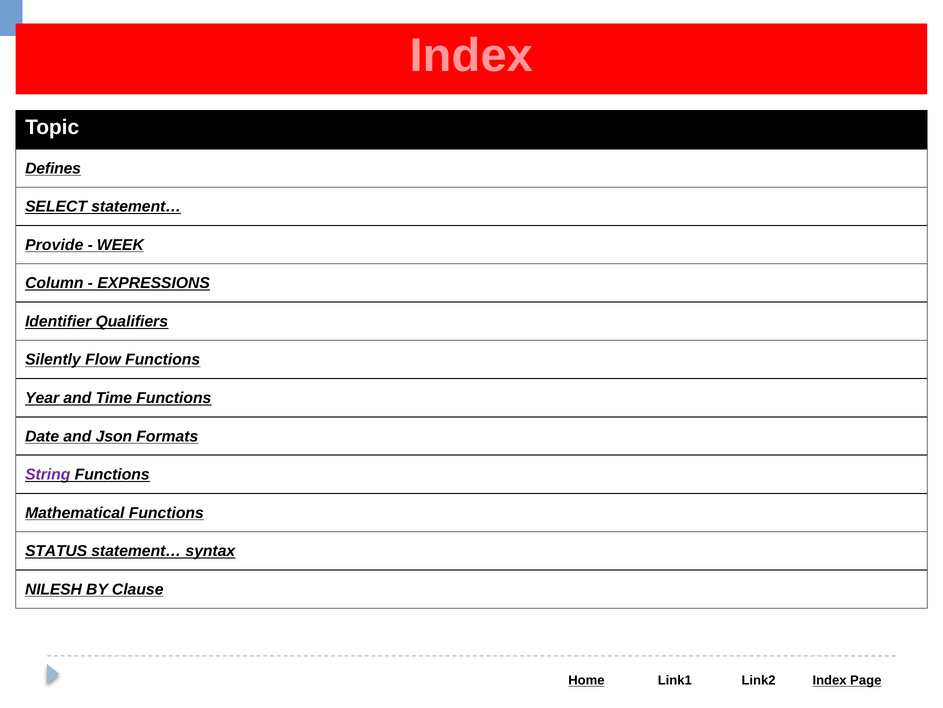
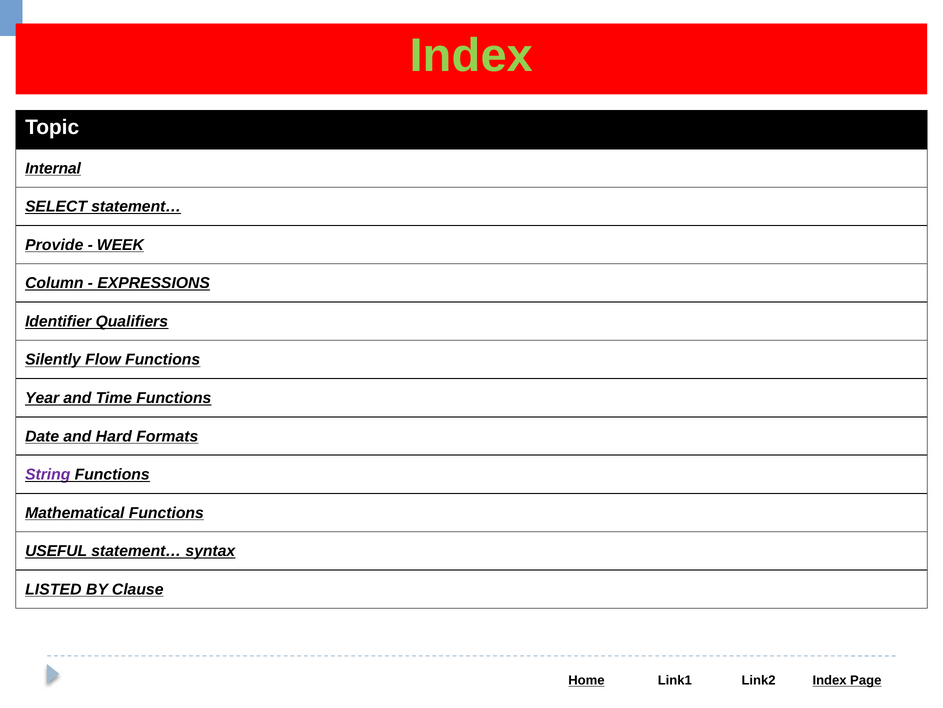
Index colour: pink -> light green (471, 55)
Defines: Defines -> Internal (53, 168)
Json: Json -> Hard (114, 436)
STATUS: STATUS -> USEFUL (56, 551)
NILESH: NILESH -> LISTED (53, 589)
